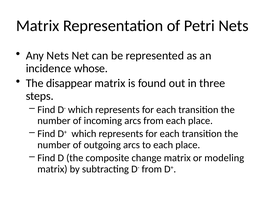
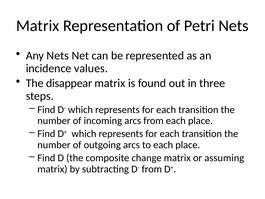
whose: whose -> values (91, 68)
modeling: modeling -> assuming (224, 158)
